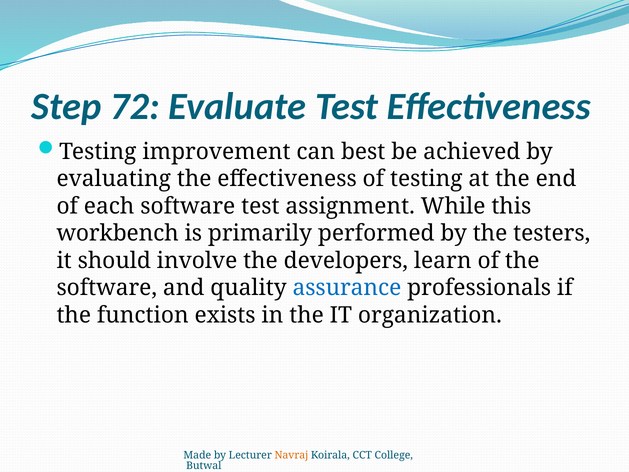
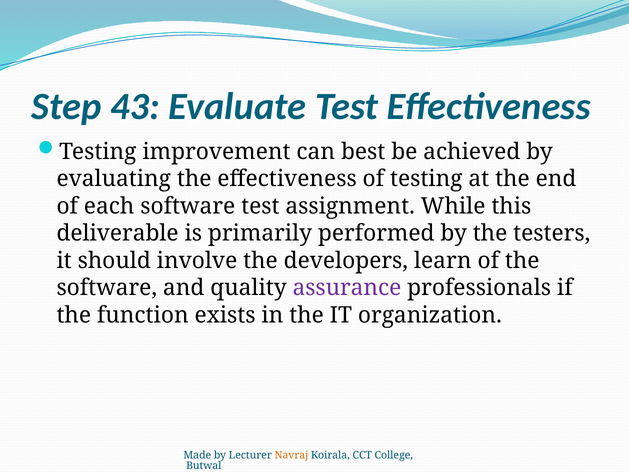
72: 72 -> 43 (135, 107)
workbench: workbench -> deliverable (118, 233)
assurance colour: blue -> purple (347, 288)
